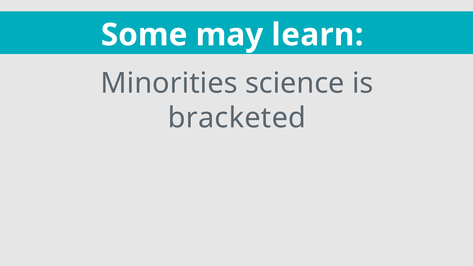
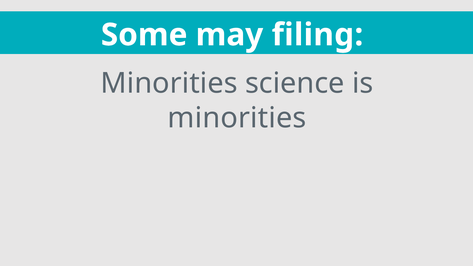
learn: learn -> filing (317, 35)
bracketed: bracketed -> minorities (237, 118)
